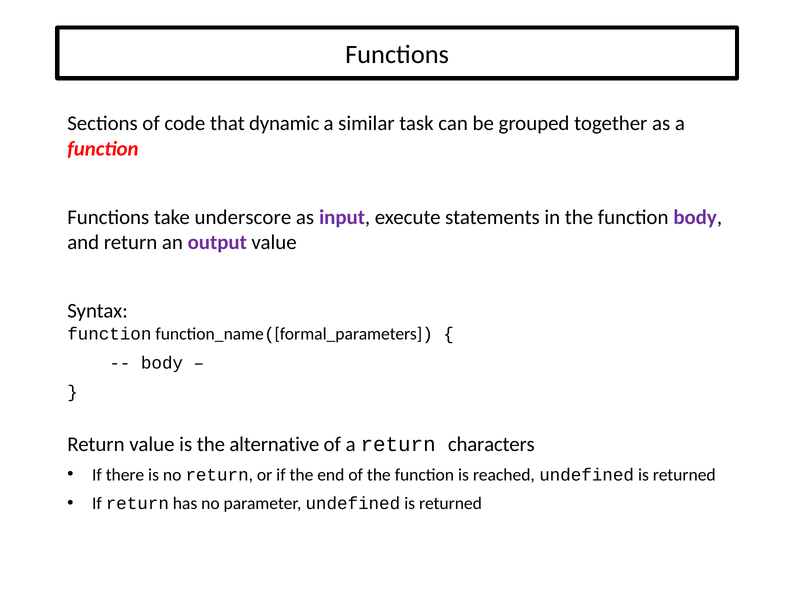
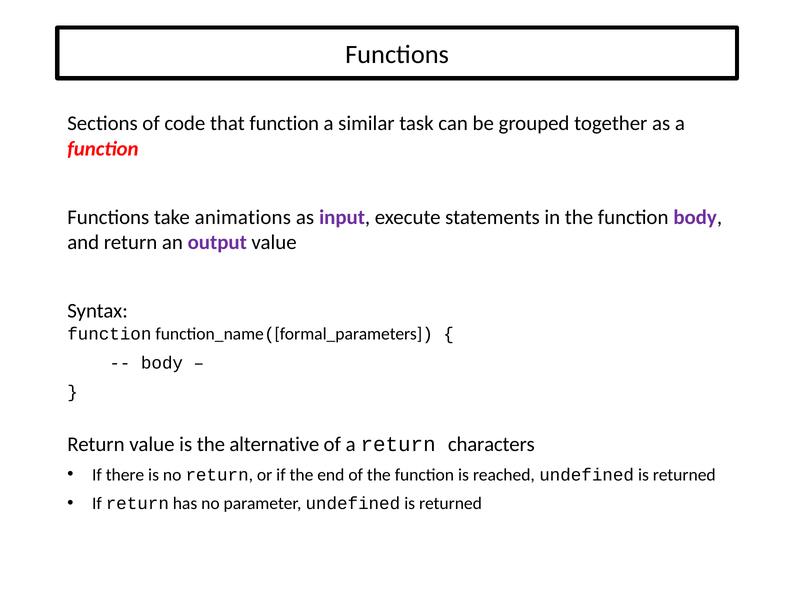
that dynamic: dynamic -> function (284, 124)
underscore: underscore -> animations (243, 217)
